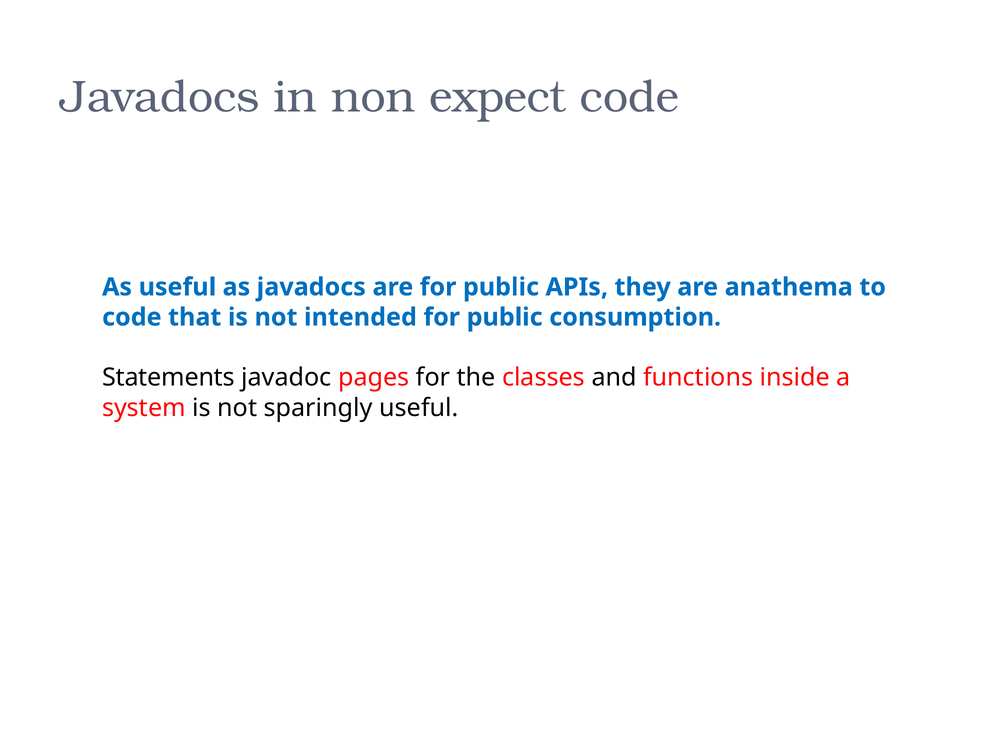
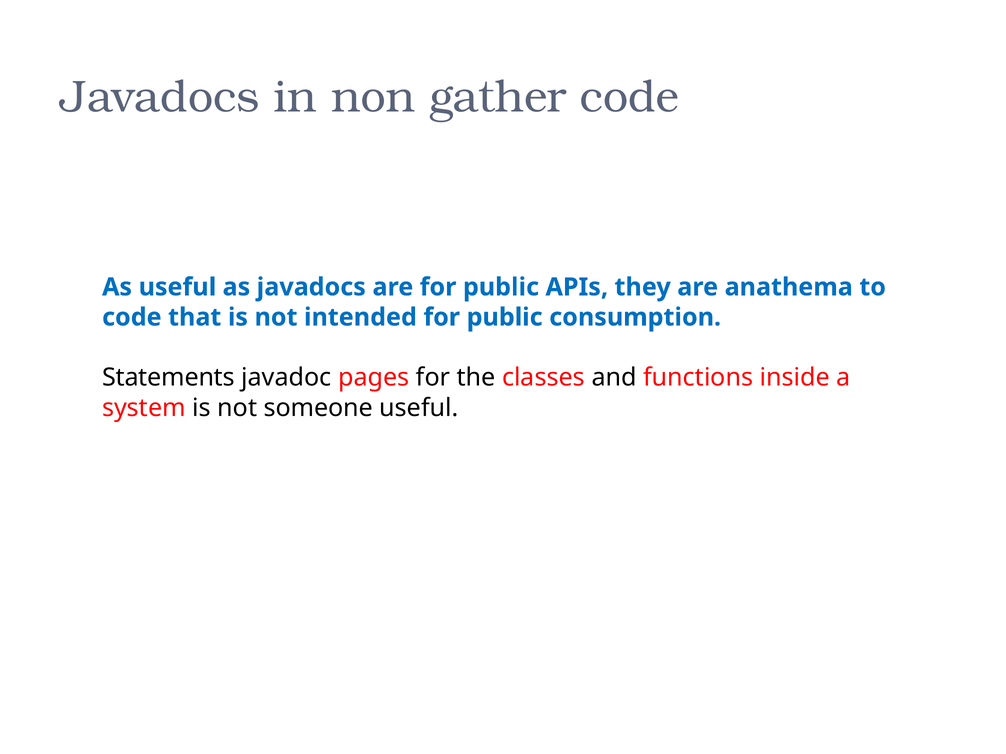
expect: expect -> gather (498, 97)
sparingly: sparingly -> someone (318, 408)
